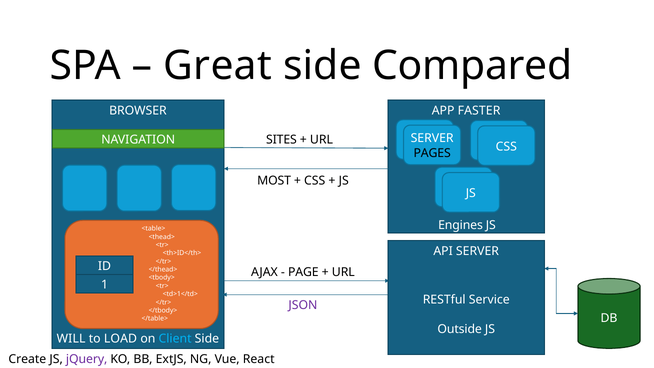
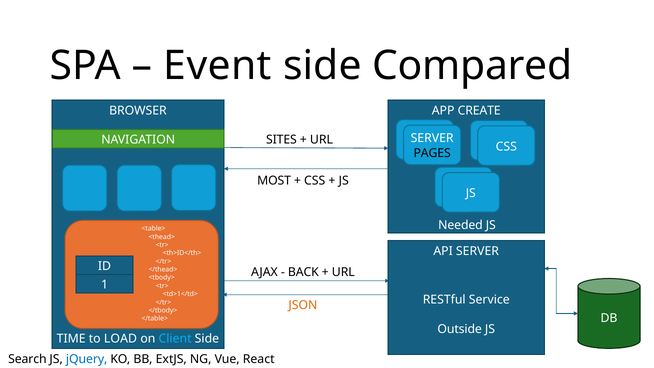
Great: Great -> Event (218, 66)
FASTER: FASTER -> CREATE (479, 111)
Engines: Engines -> Needed (461, 225)
PAGE: PAGE -> BACK (303, 272)
JSON colour: purple -> orange (303, 305)
WILL: WILL -> TIME (71, 338)
Create: Create -> Search (27, 359)
jQuery colour: purple -> blue (87, 359)
